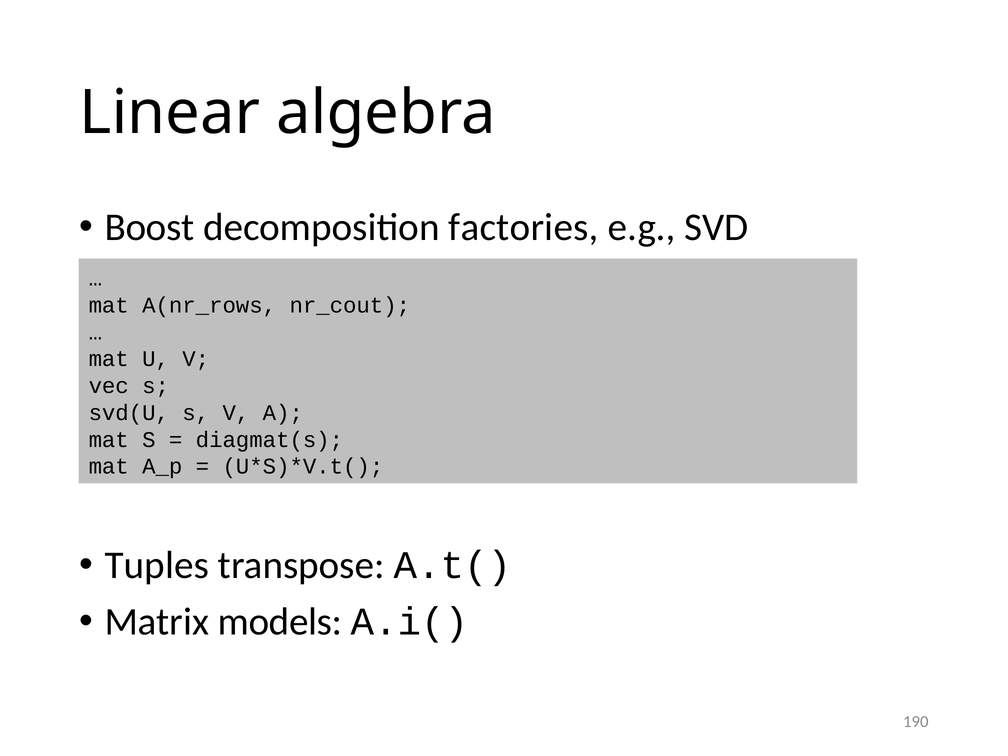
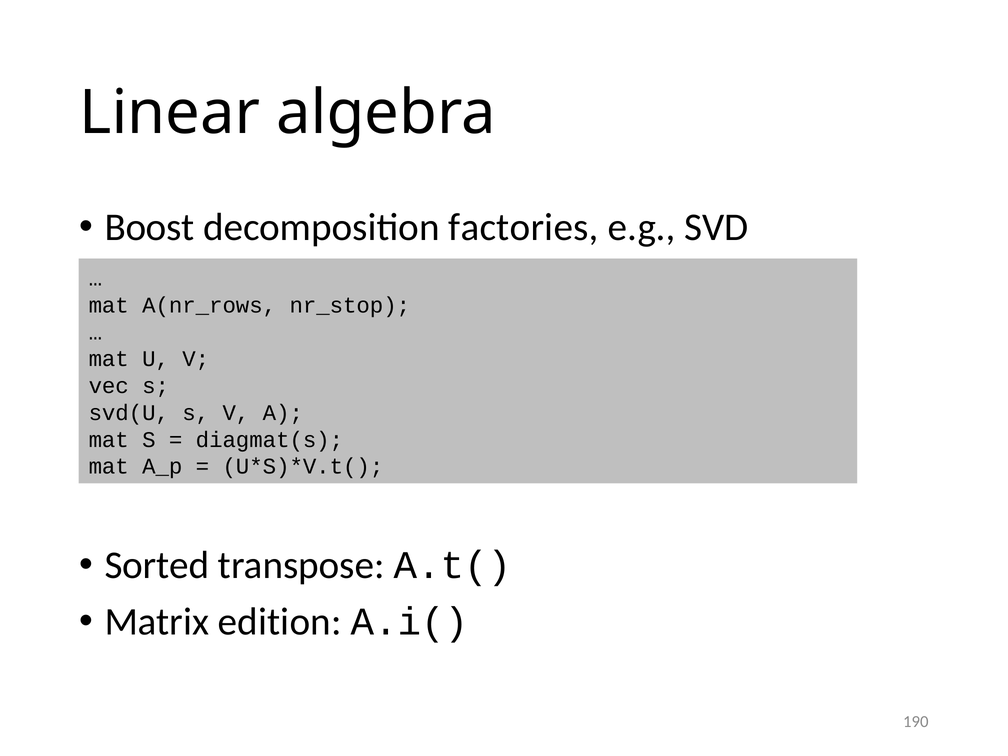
nr_cout: nr_cout -> nr_stop (350, 305)
Tuples: Tuples -> Sorted (157, 565)
models: models -> edition (280, 622)
